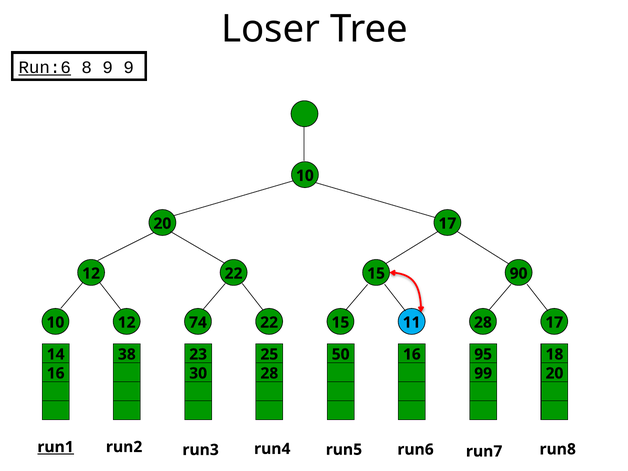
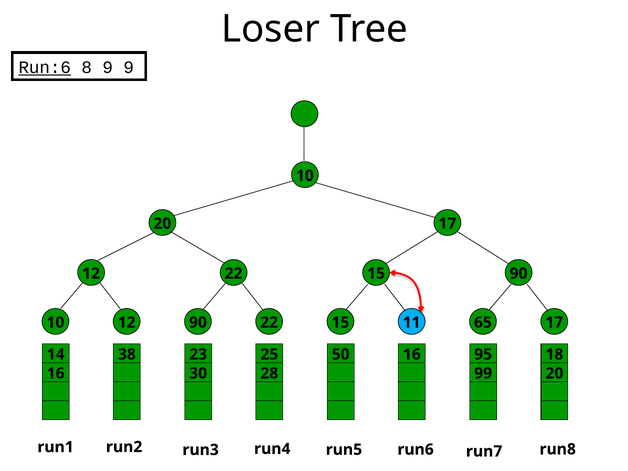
12 74: 74 -> 90 (198, 322)
11 28: 28 -> 65 (483, 322)
run1 underline: present -> none (56, 447)
